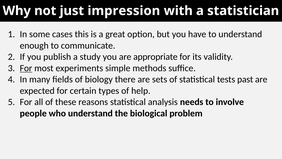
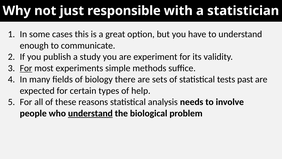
impression: impression -> responsible (124, 11)
appropriate: appropriate -> experiment (155, 57)
understand underline: none -> present (90, 113)
